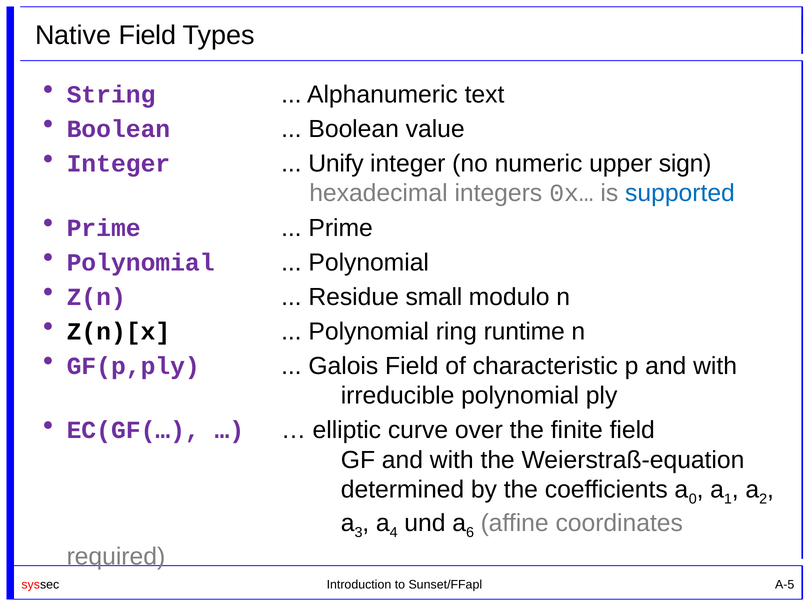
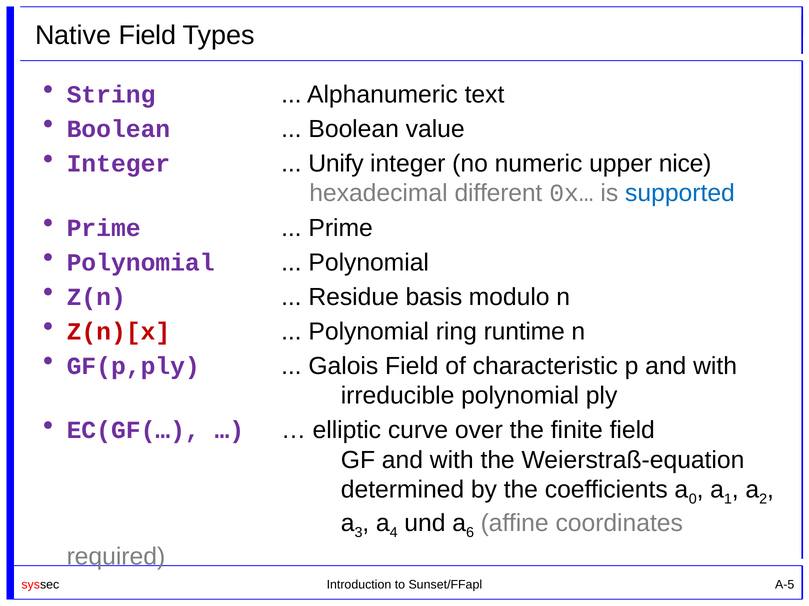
sign: sign -> nice (685, 164)
integers: integers -> different (498, 194)
small: small -> basis (434, 297)
Z(n)[x colour: black -> red (118, 332)
